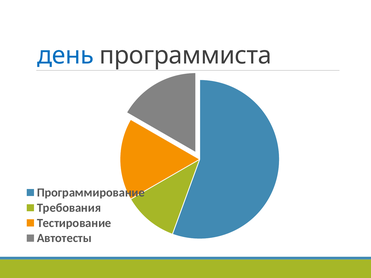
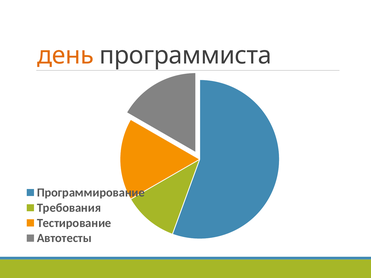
день colour: blue -> orange (65, 55)
